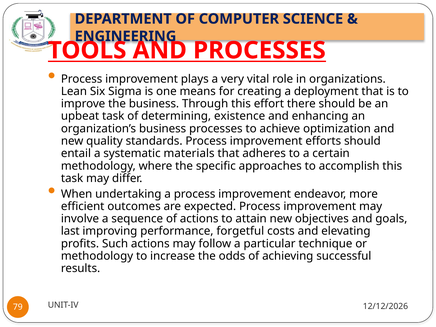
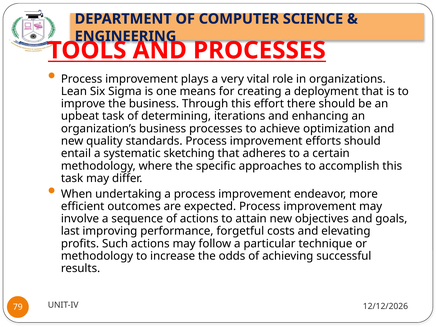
existence: existence -> iterations (240, 116)
materials: materials -> sketching (189, 153)
